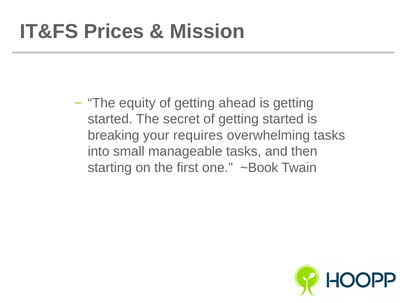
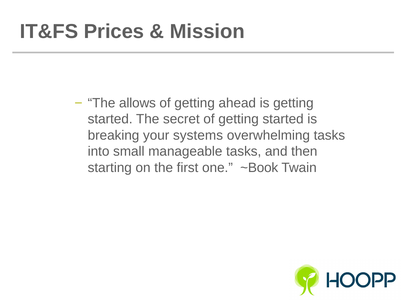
equity: equity -> allows (137, 103)
requires: requires -> systems (198, 135)
